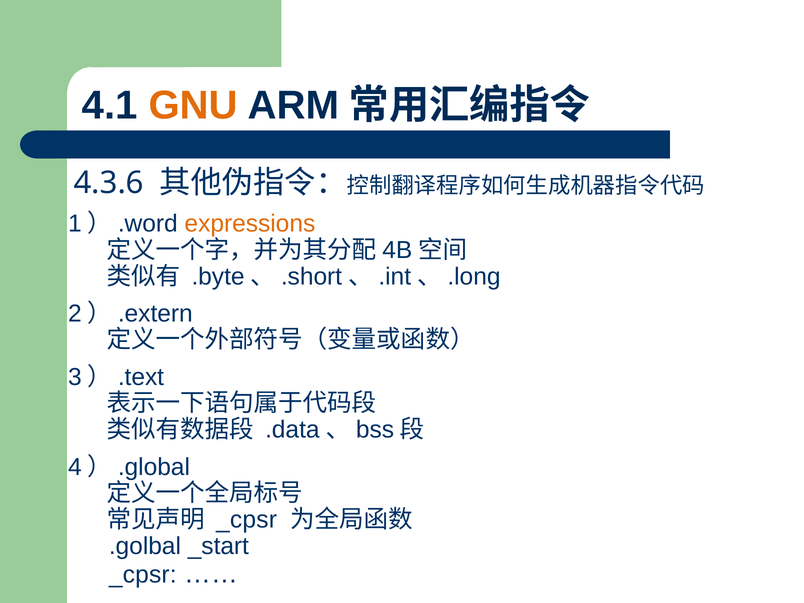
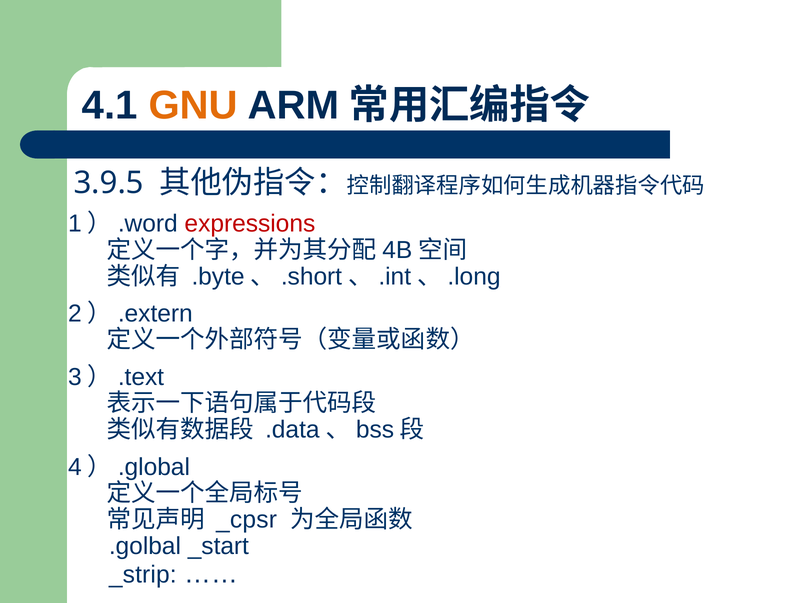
4.3.6: 4.3.6 -> 3.9.5 (109, 183)
expressions colour: orange -> red (250, 224)
_cpsr: _cpsr -> _strip (143, 575)
